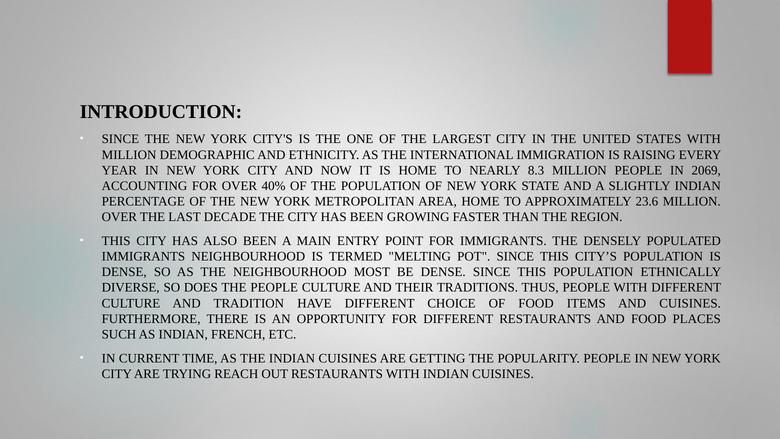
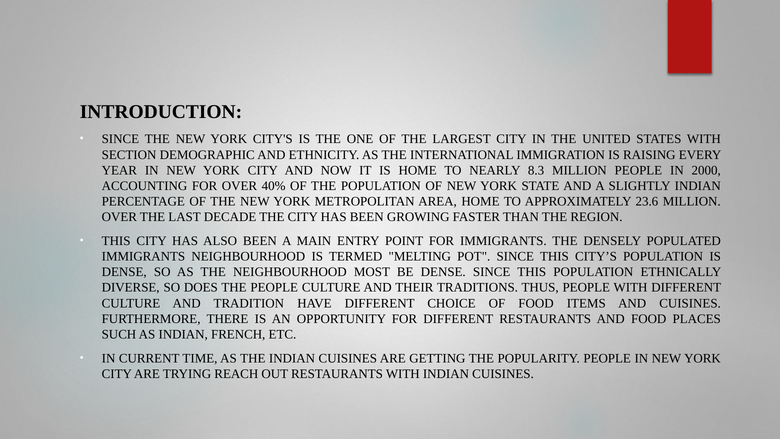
MILLION: MILLION -> SECTION (129, 155)
2069: 2069 -> 2000 (706, 170)
